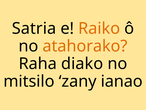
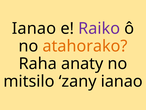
Satria: Satria -> Ianao (34, 28)
Raiko colour: orange -> purple (99, 28)
diako: diako -> anaty (82, 63)
